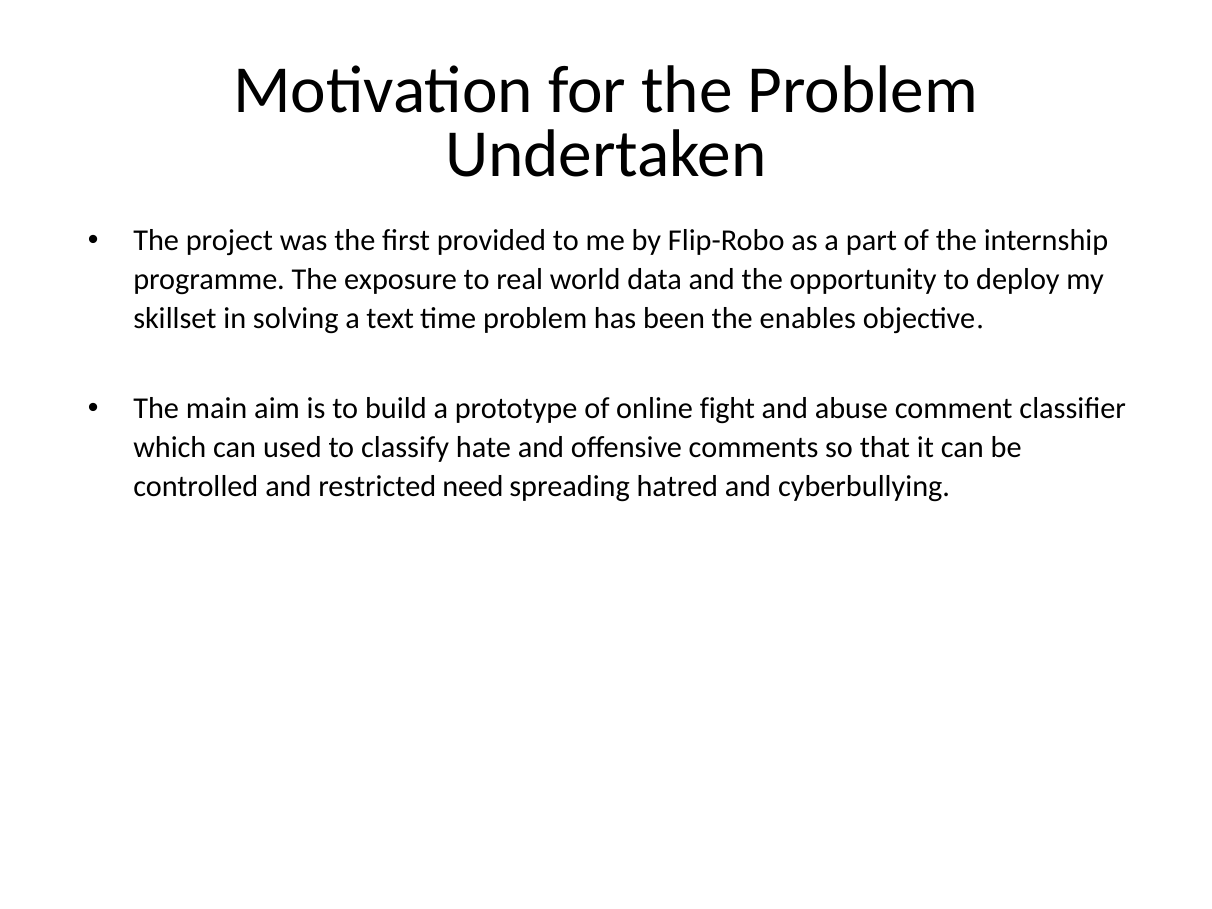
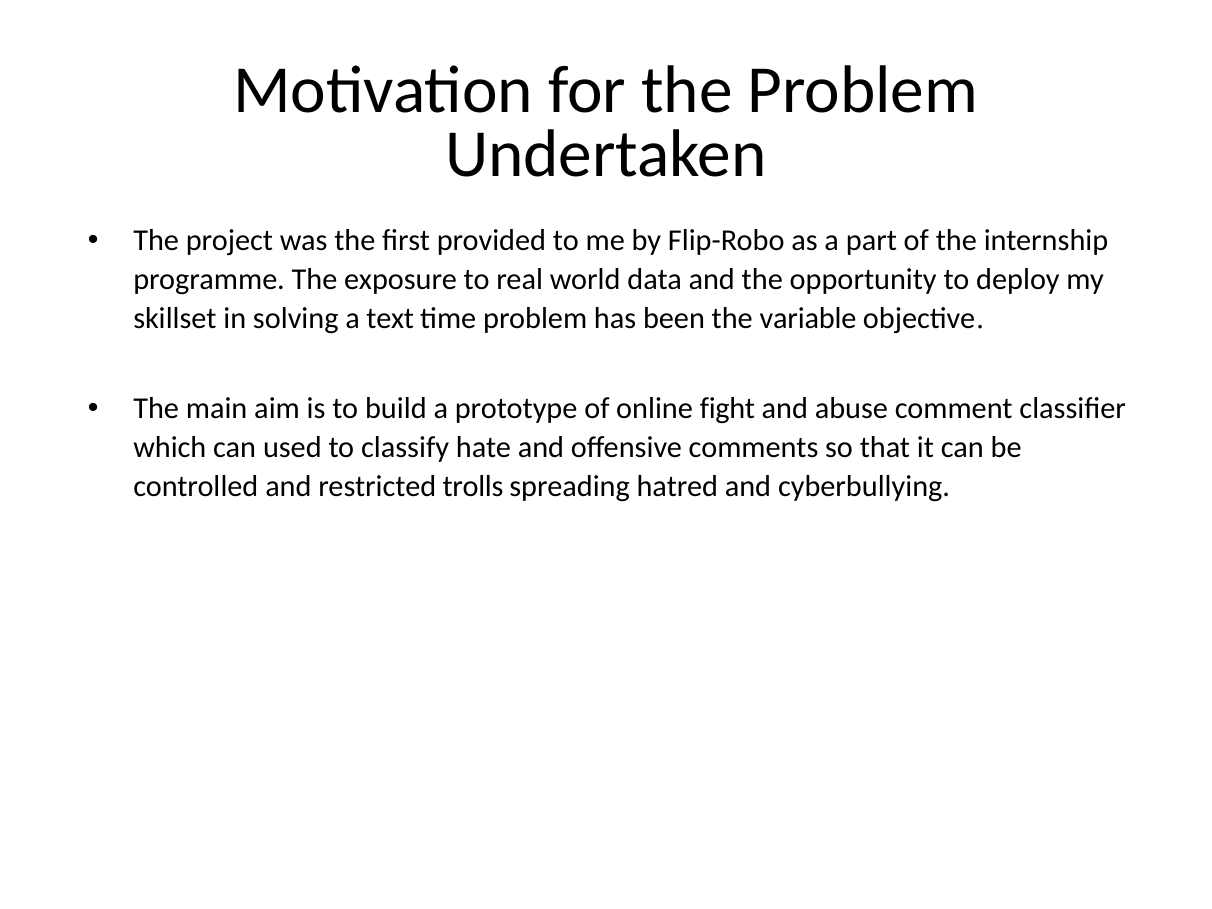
enables: enables -> variable (808, 319)
need: need -> trolls (473, 486)
